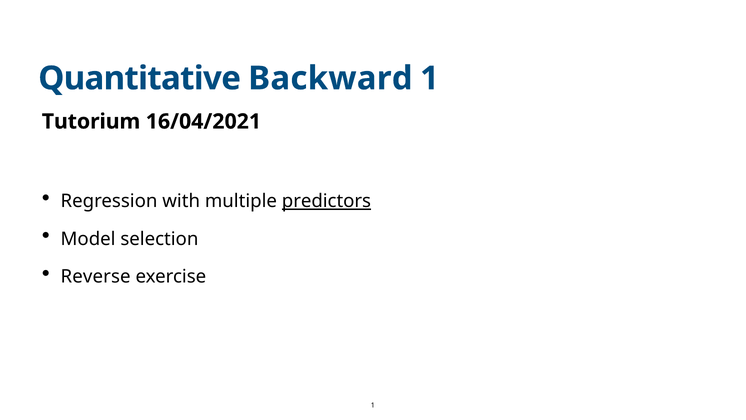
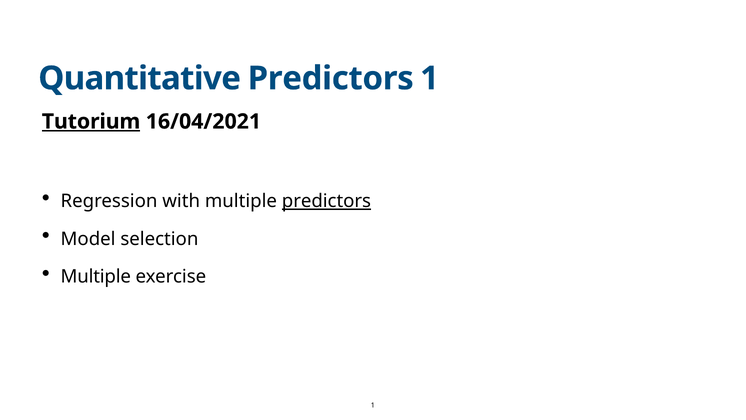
Quantitative Backward: Backward -> Predictors (331, 78)
Tutorium underline: none -> present (91, 121)
Reverse: Reverse -> Multiple (96, 276)
